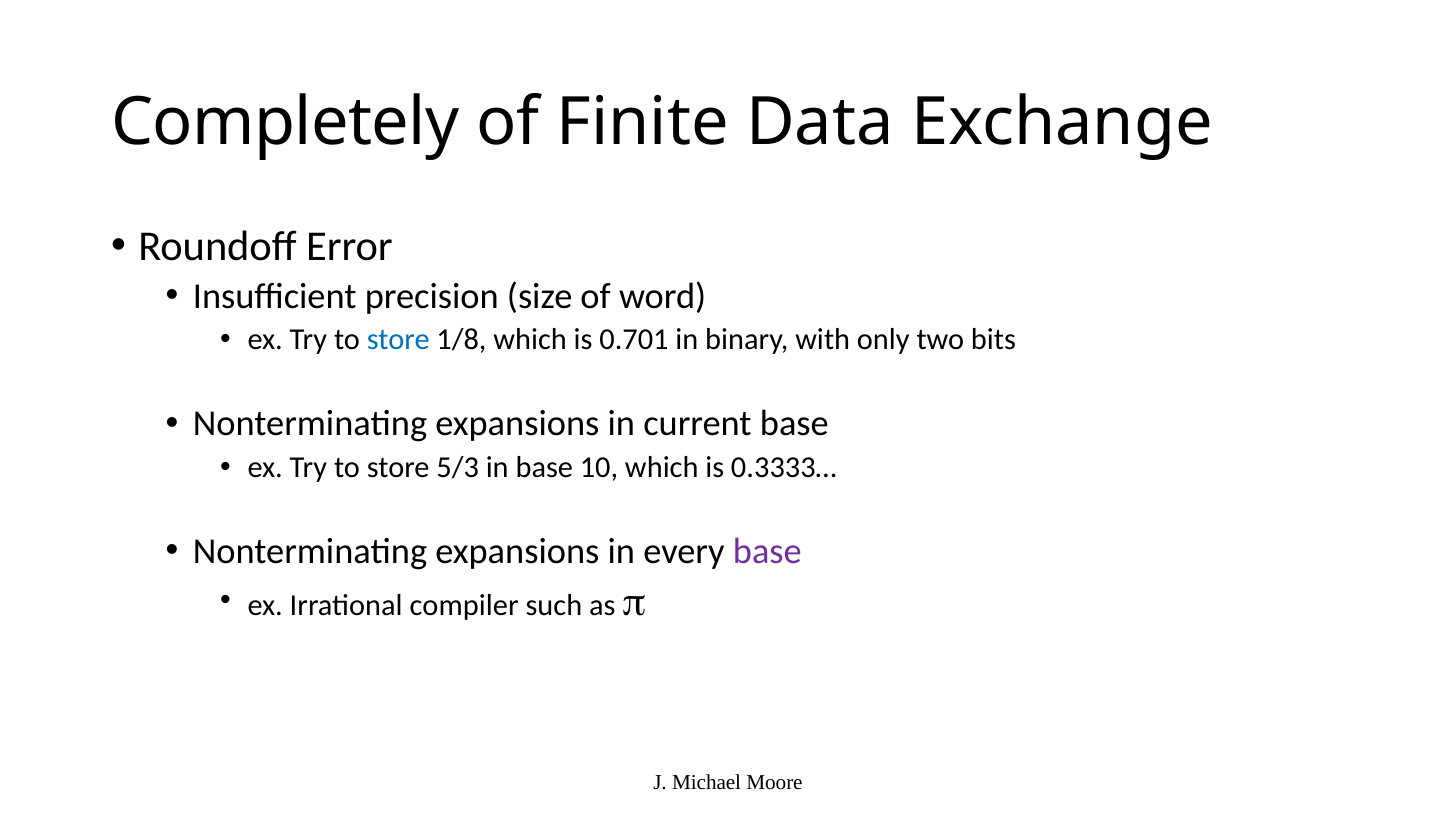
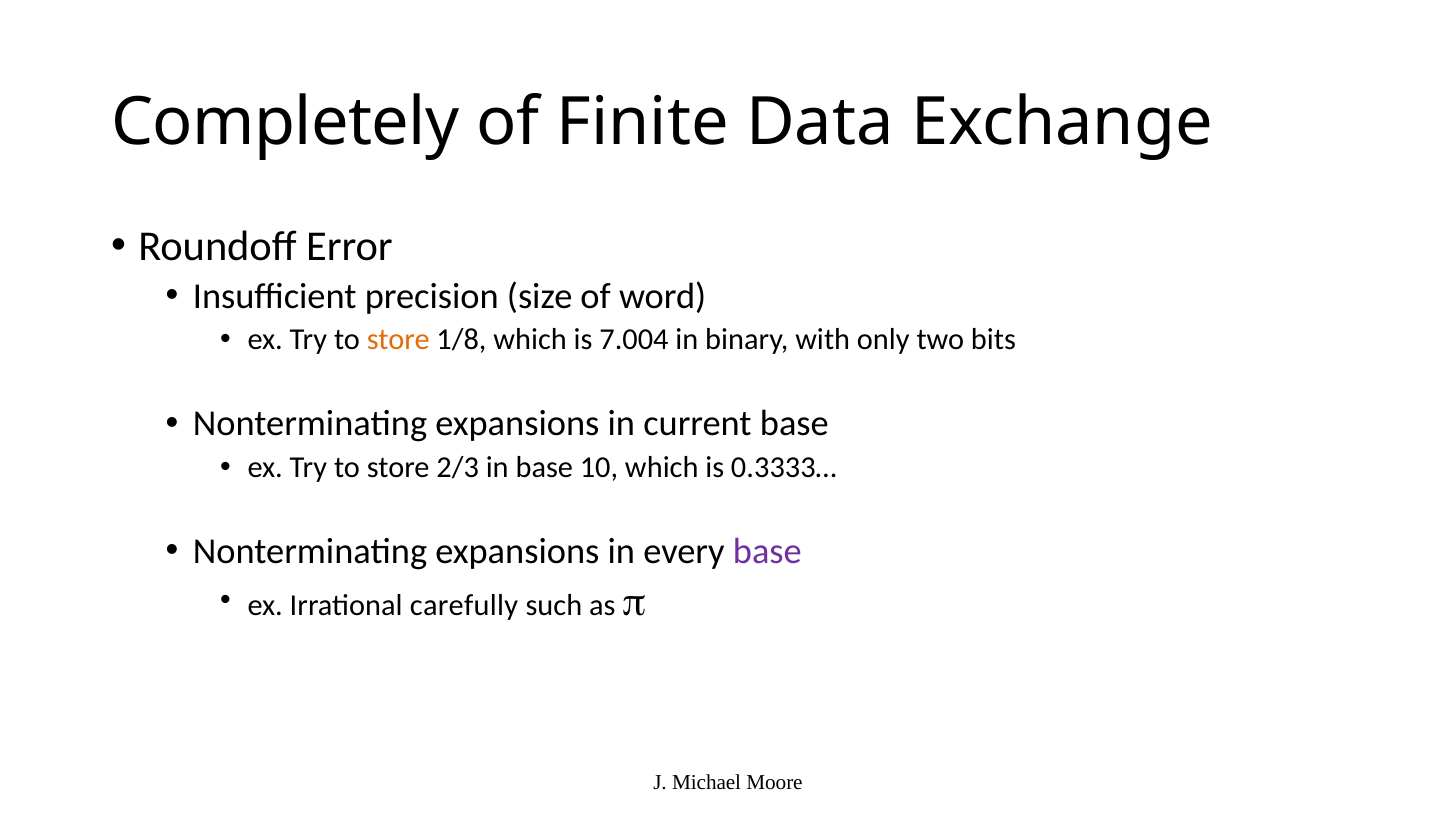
store colour: blue -> orange (398, 340)
0.701: 0.701 -> 7.004 (634, 340)
5/3: 5/3 -> 2/3 (458, 467)
compiler: compiler -> carefully (464, 605)
